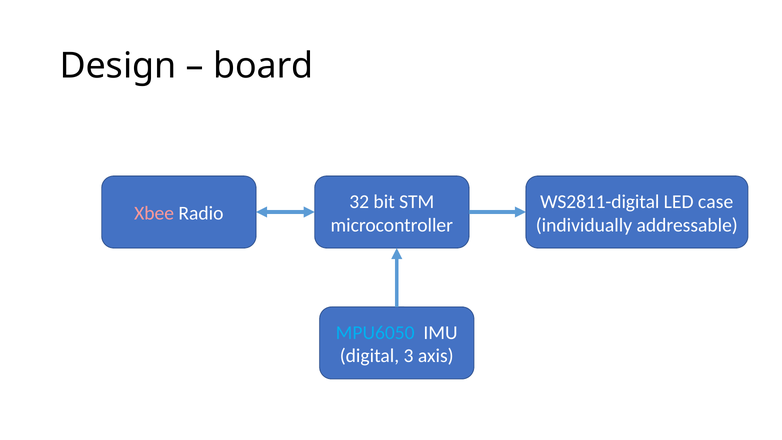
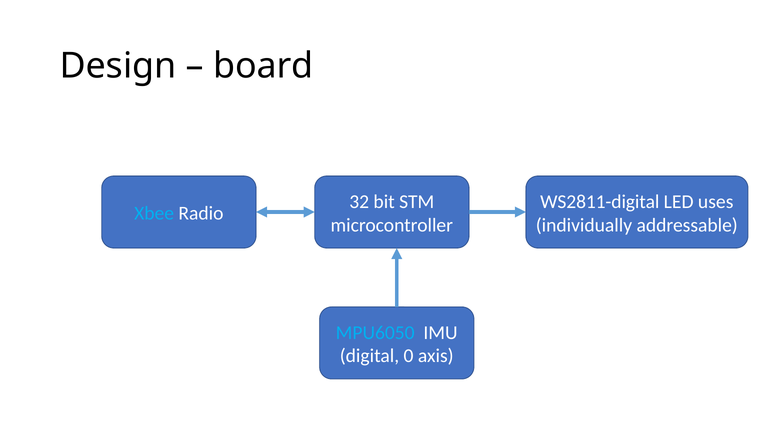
case: case -> uses (716, 202)
Xbee colour: pink -> light blue (154, 213)
3: 3 -> 0 (409, 356)
